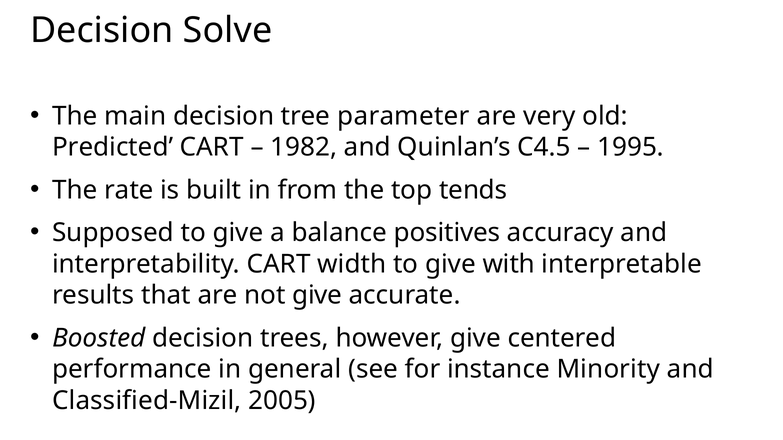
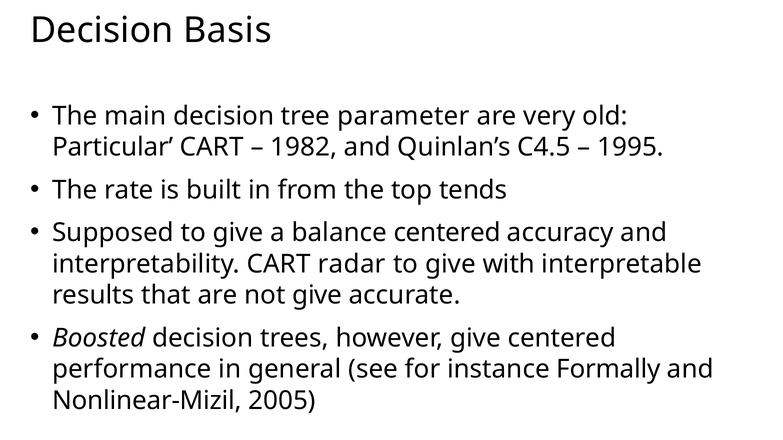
Solve: Solve -> Basis (228, 30)
Predicted: Predicted -> Particular (113, 147)
balance positives: positives -> centered (447, 233)
width: width -> radar (352, 264)
Minority: Minority -> Formally (609, 370)
Classified-Mizil: Classified-Mizil -> Nonlinear-Mizil (147, 401)
